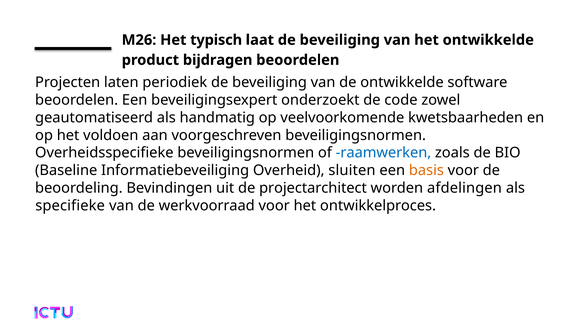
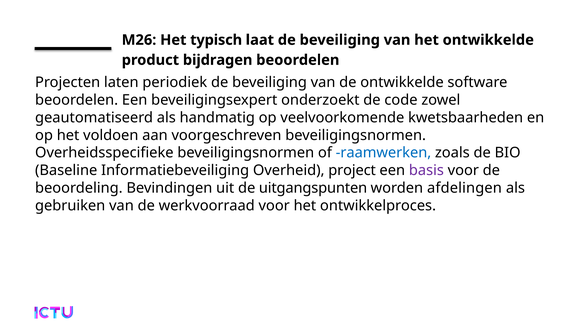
sluiten: sluiten -> project (352, 170)
basis colour: orange -> purple (426, 170)
projectarchitect: projectarchitect -> uitgangspunten (313, 188)
specifieke: specifieke -> gebruiken (70, 205)
